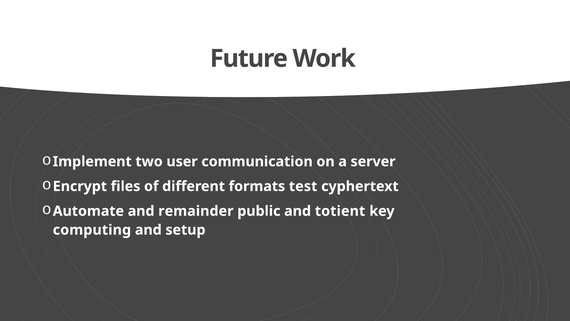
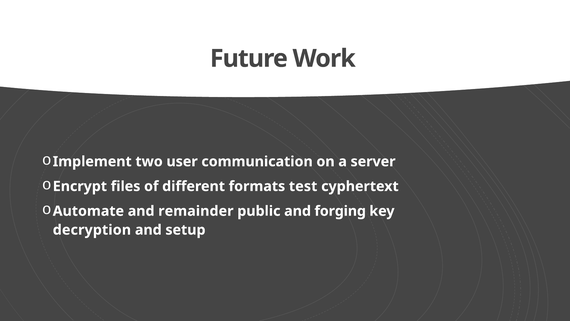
totient: totient -> forging (340, 211)
computing: computing -> decryption (92, 230)
